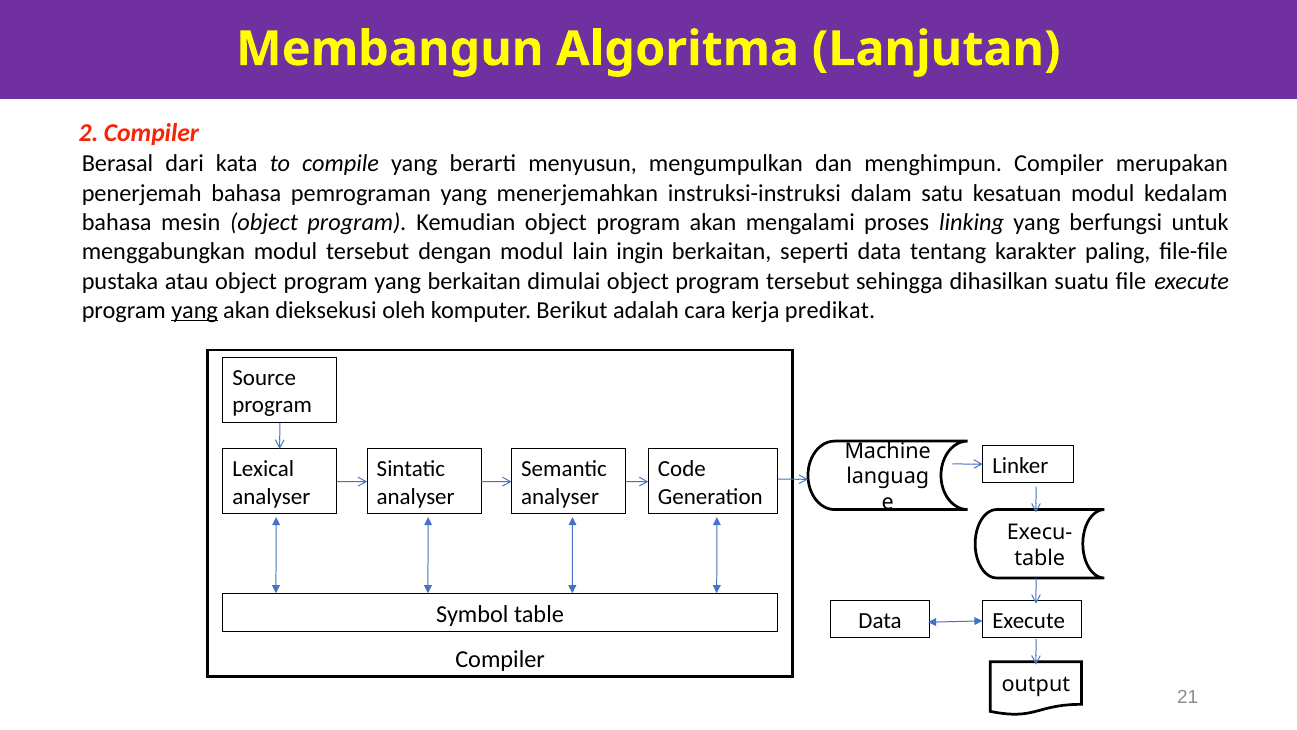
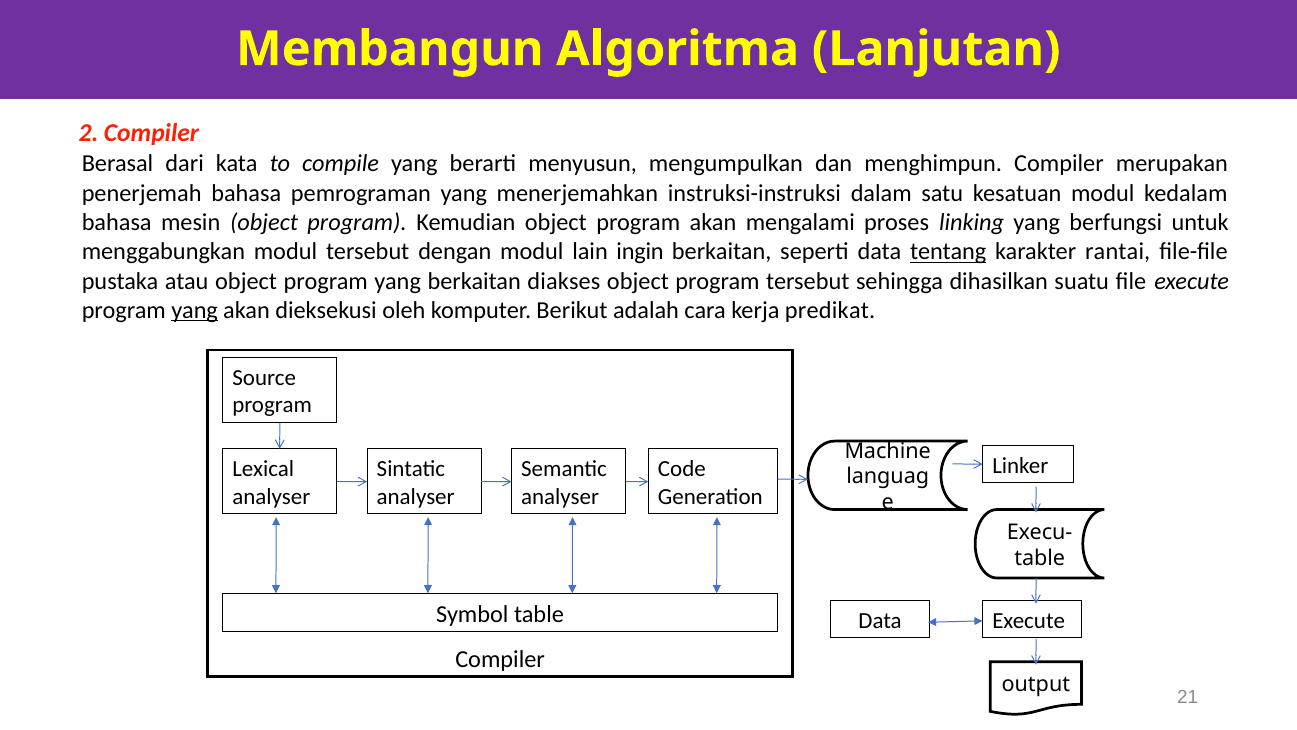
tentang underline: none -> present (948, 252)
paling: paling -> rantai (1118, 252)
dimulai: dimulai -> diakses (564, 281)
